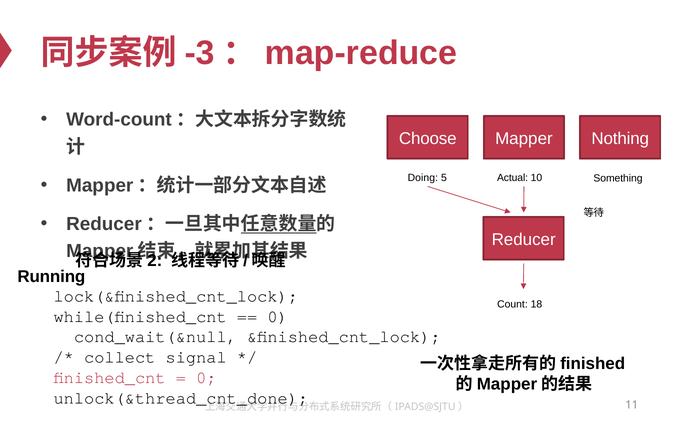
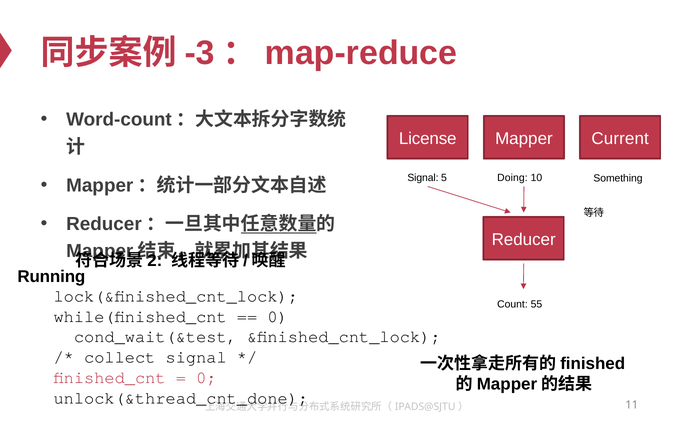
Choose: Choose -> License (428, 138)
Nothing: Nothing -> Current (620, 138)
Doing: Doing -> Signal (423, 177)
Actual: Actual -> Doing (512, 177)
18: 18 -> 55 (536, 304)
cond_wait(&null: cond_wait(&null -> cond_wait(&test (155, 336)
